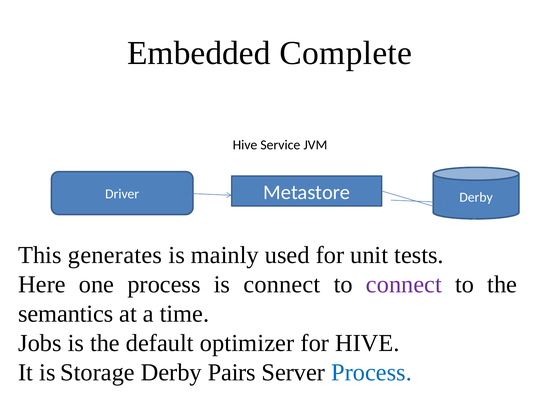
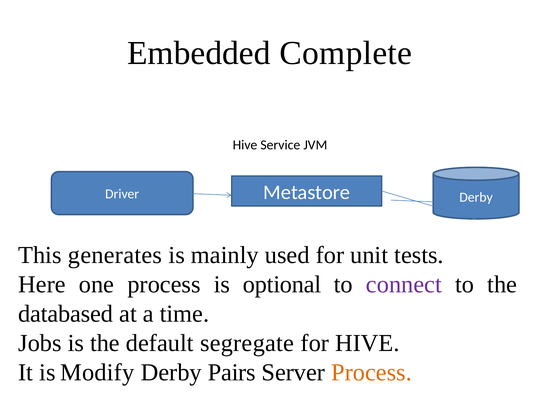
is connect: connect -> optional (282, 284)
semantics: semantics -> databased (66, 314)
optimizer: optimizer -> segregate (247, 343)
Storage: Storage -> Modify (97, 372)
Process colour: blue -> orange (372, 372)
